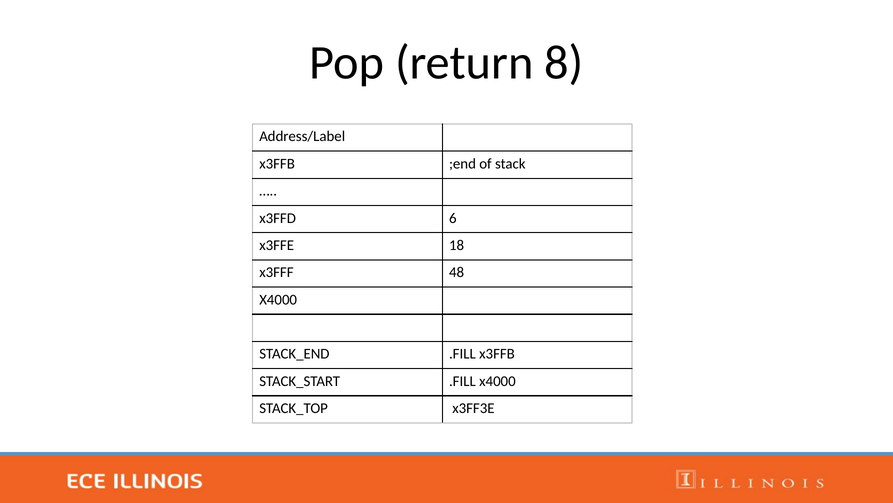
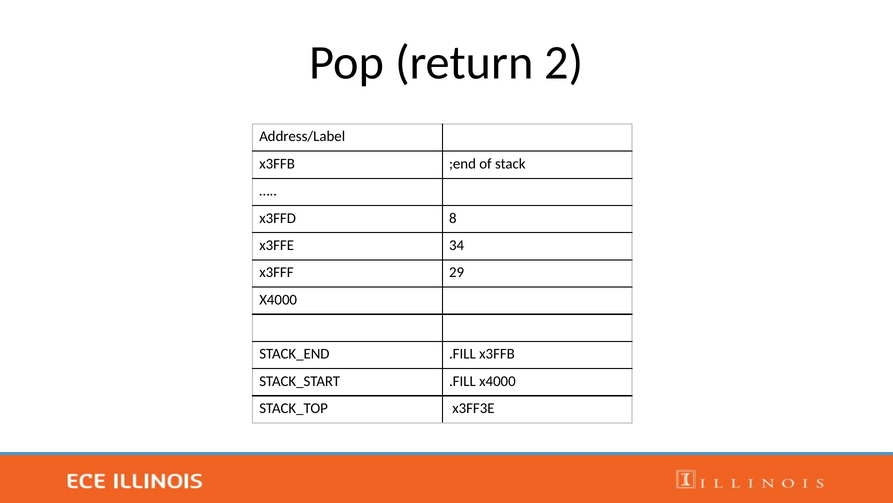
8: 8 -> 2 (564, 63)
6: 6 -> 8 (453, 218)
18: 18 -> 34 (457, 245)
48: 48 -> 29 (457, 272)
